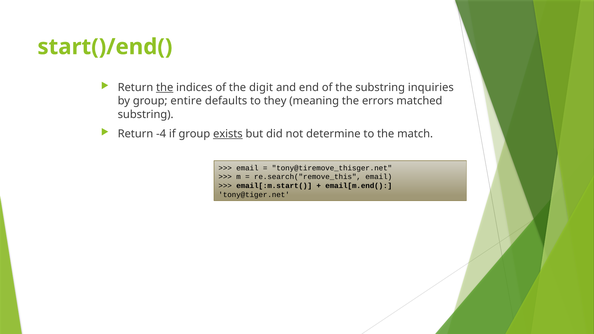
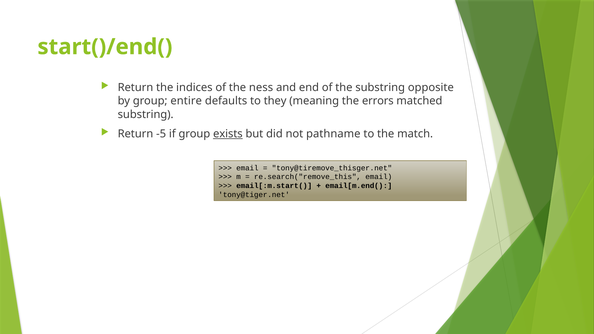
the underline: present -> none (165, 88)
digit: digit -> ness (261, 88)
inquiries: inquiries -> opposite (431, 88)
-4: -4 -> -5 (161, 134)
determine: determine -> pathname (333, 134)
